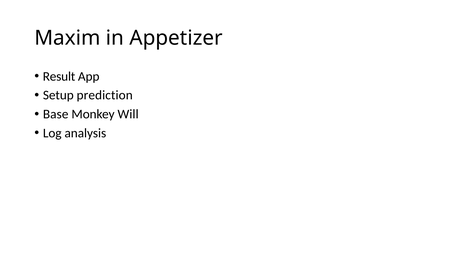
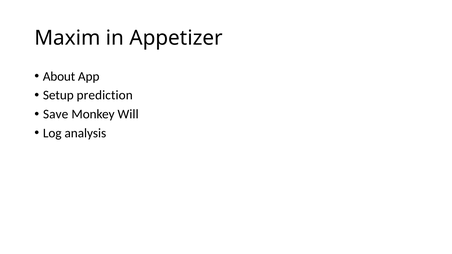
Result: Result -> About (59, 76)
Base: Base -> Save (56, 114)
